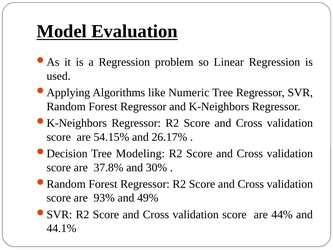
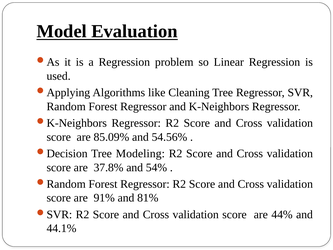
Numeric: Numeric -> Cleaning (189, 93)
54.15%: 54.15% -> 85.09% (111, 137)
26.17%: 26.17% -> 54.56% (169, 137)
30%: 30% -> 54% (156, 167)
93%: 93% -> 91% (104, 198)
49%: 49% -> 81% (148, 198)
